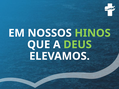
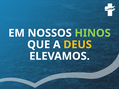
DEUS colour: light green -> yellow (78, 45)
